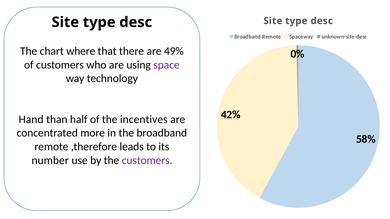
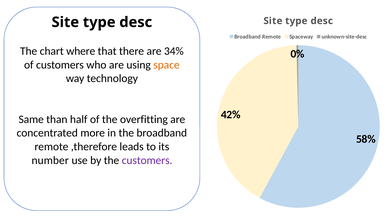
49%: 49% -> 34% (174, 51)
space colour: purple -> orange (166, 65)
Hand: Hand -> Same (31, 120)
incentives: incentives -> overfitting (144, 120)
